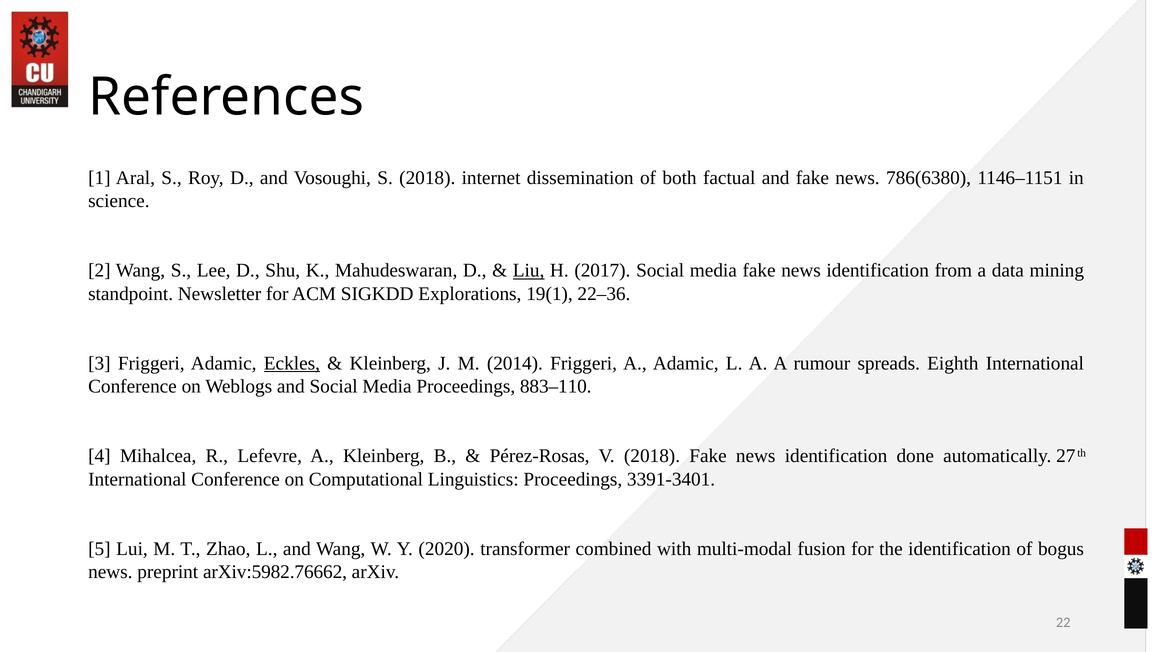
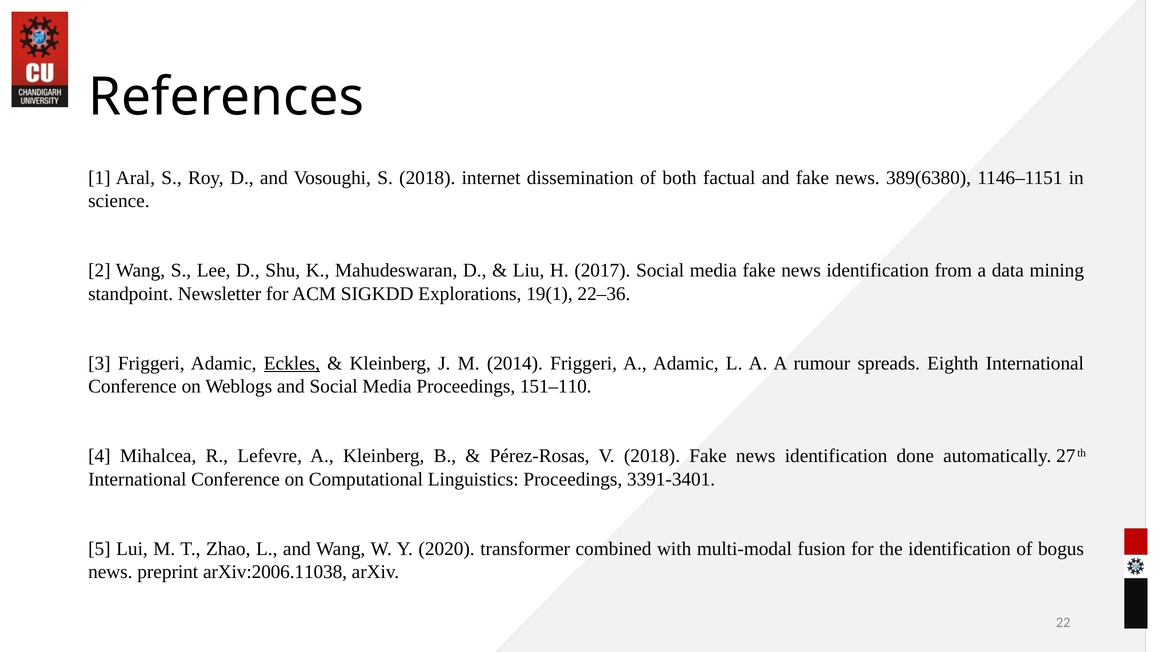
786(6380: 786(6380 -> 389(6380 (929, 178)
Liu underline: present -> none (529, 271)
883–110: 883–110 -> 151–110 (556, 386)
arXiv:5982.76662: arXiv:5982.76662 -> arXiv:2006.11038 (275, 572)
